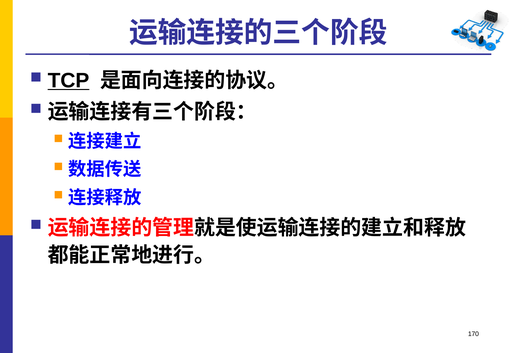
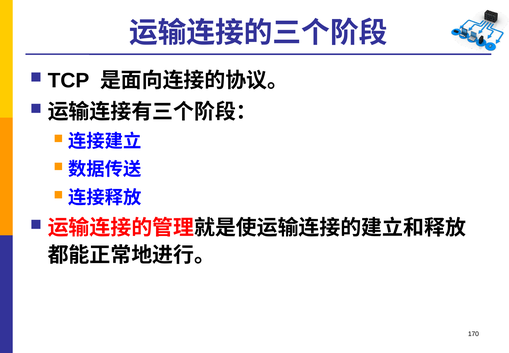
TCP underline: present -> none (69, 80)
